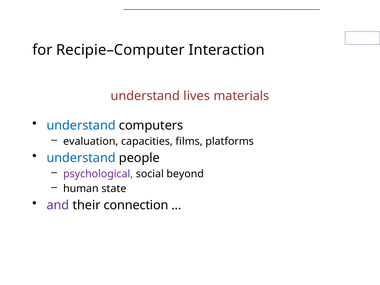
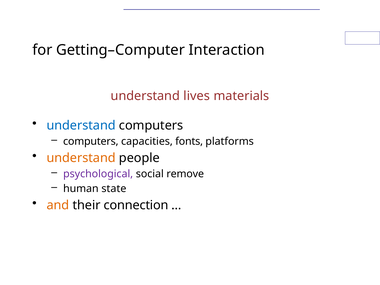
Recipie–Computer: Recipie–Computer -> Getting–Computer (121, 50)
evaluation: evaluation -> computers (91, 141)
films: films -> fonts (189, 141)
understand colour: blue -> orange (81, 158)
beyond: beyond -> remove (185, 174)
and colour: purple -> orange (58, 205)
